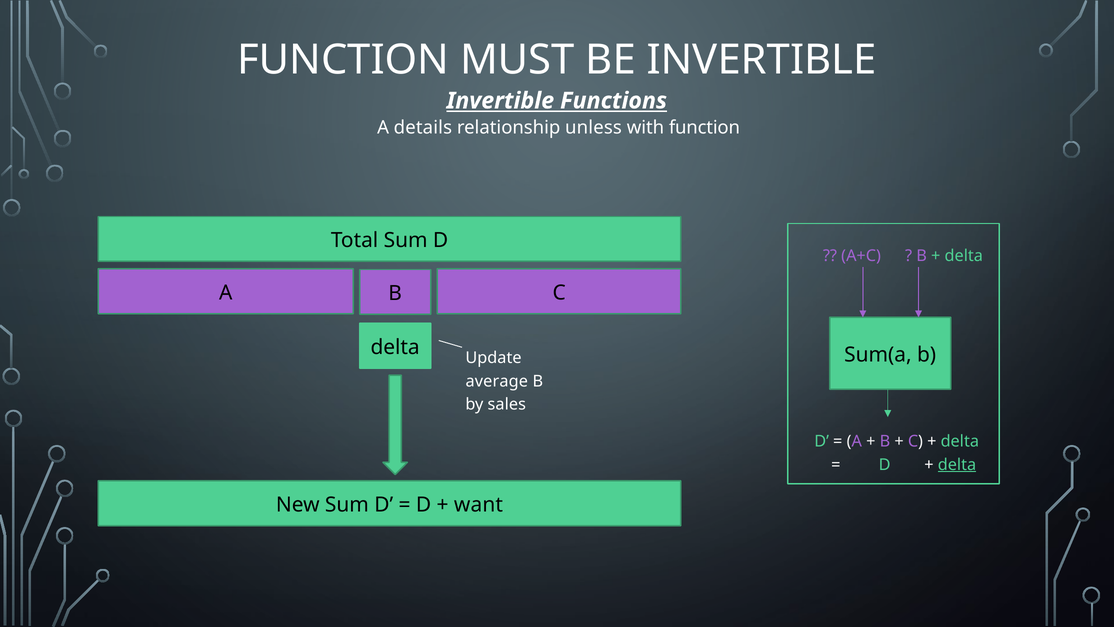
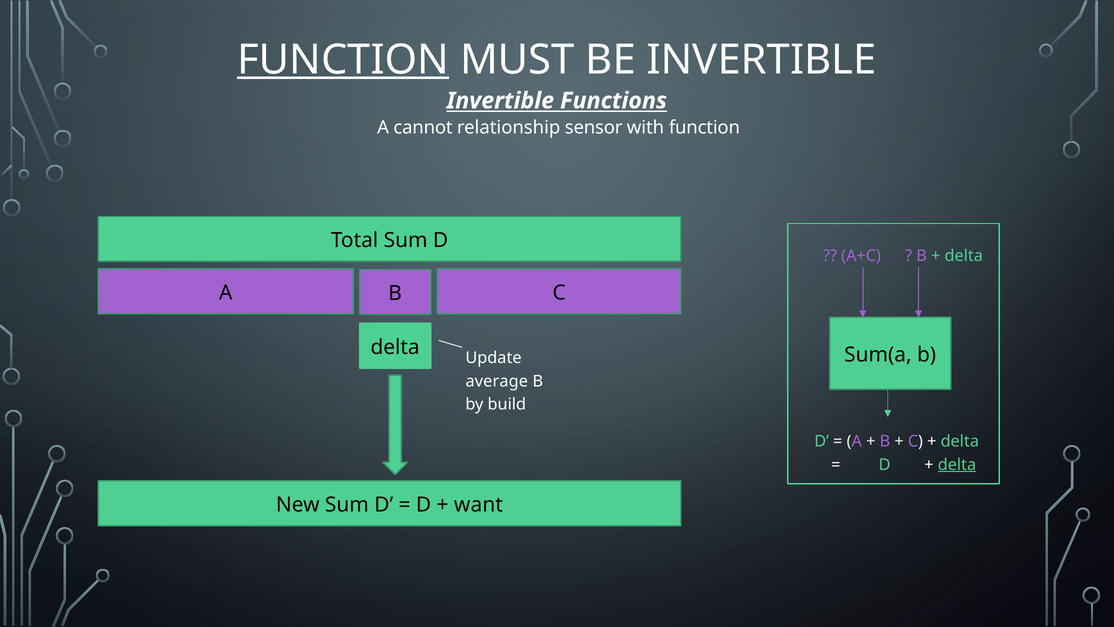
FUNCTION underline: none -> present (343, 60)
details: details -> cannot (423, 128)
unless: unless -> sensor (594, 128)
sales: sales -> build (507, 404)
